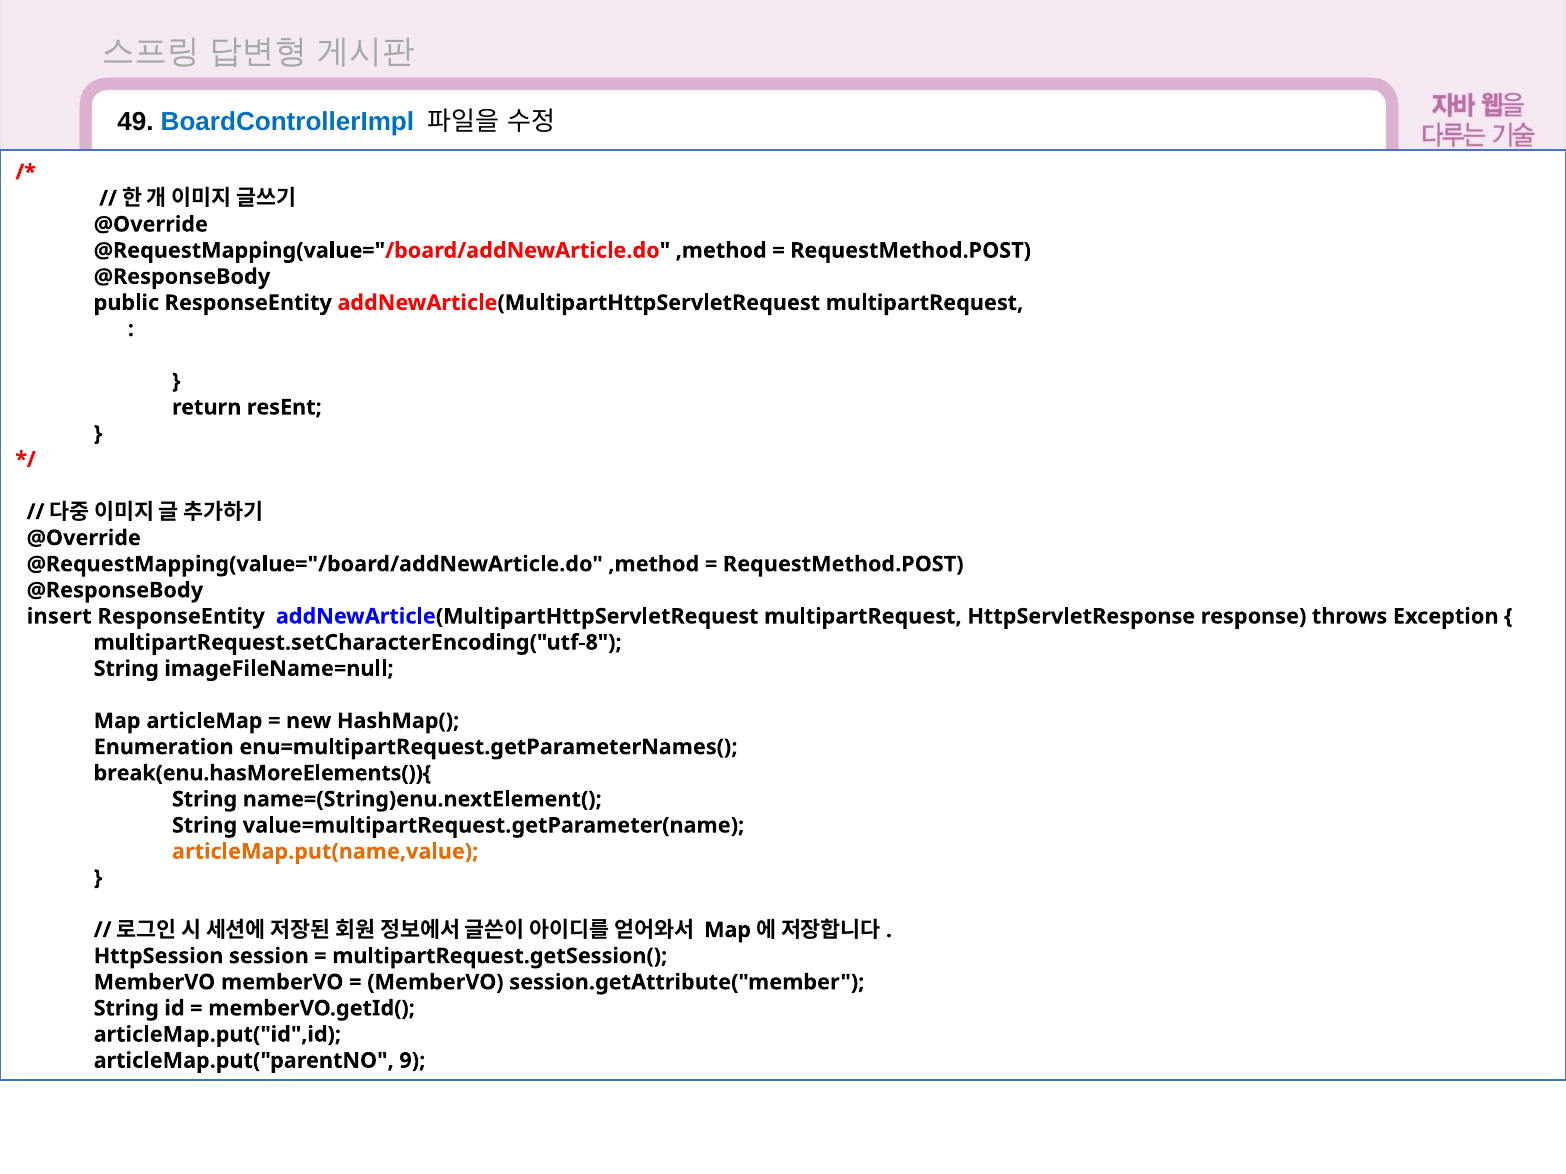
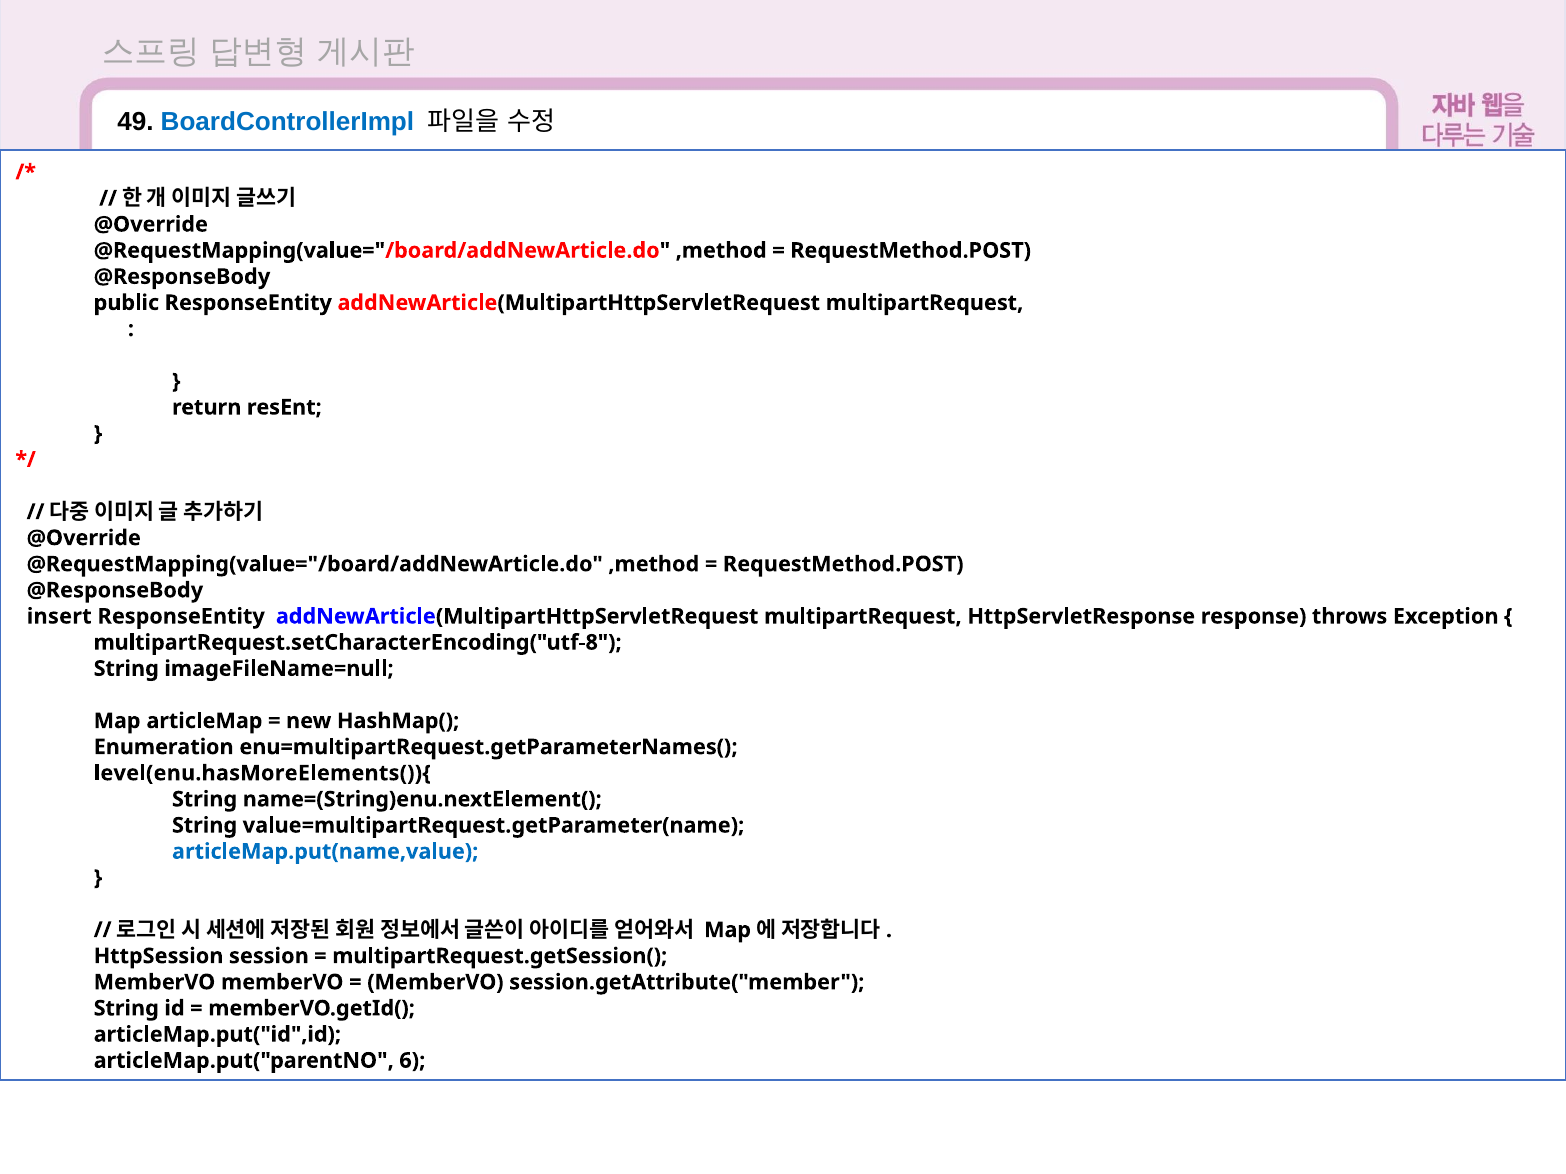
break(enu.hasMoreElements()){: break(enu.hasMoreElements()){ -> level(enu.hasMoreElements()){ (262, 773)
articleMap.put(name,value colour: orange -> blue (325, 852)
9: 9 -> 6 (412, 1061)
